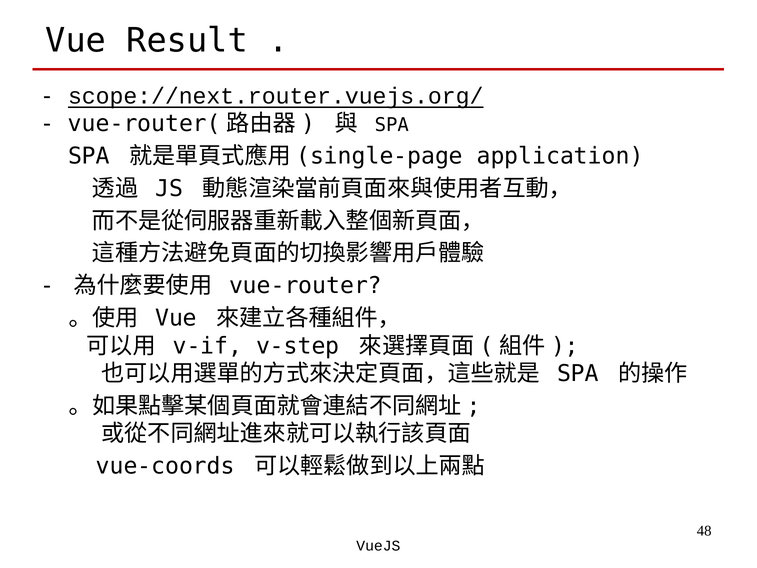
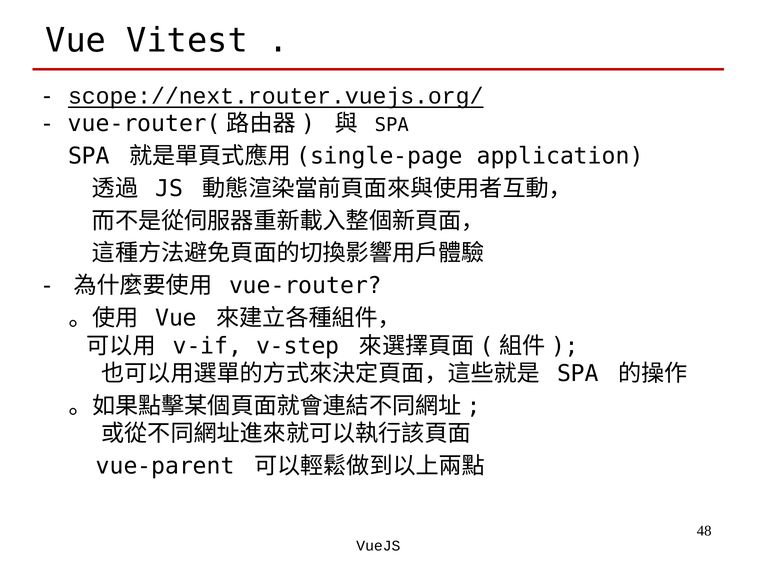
Result: Result -> Vitest (187, 41)
vue-coords: vue-coords -> vue-parent (165, 466)
